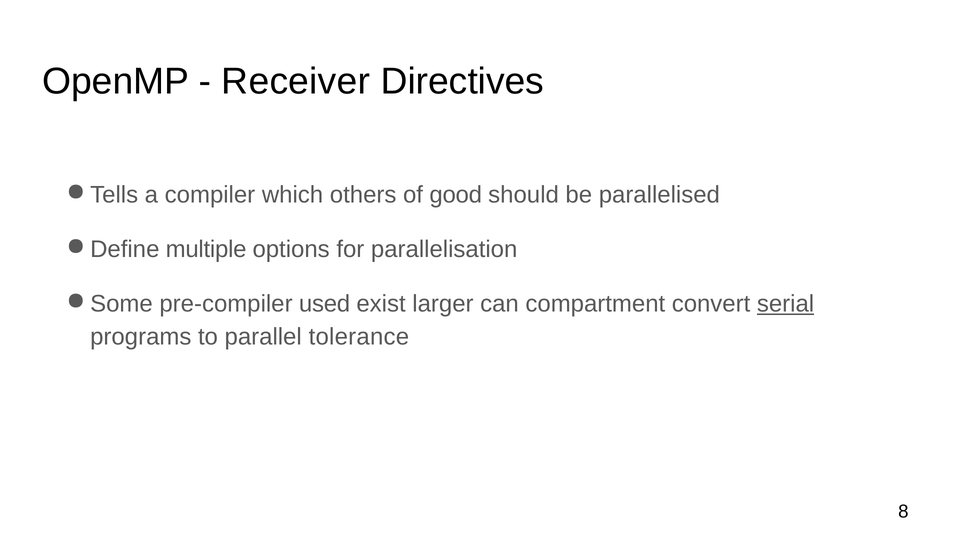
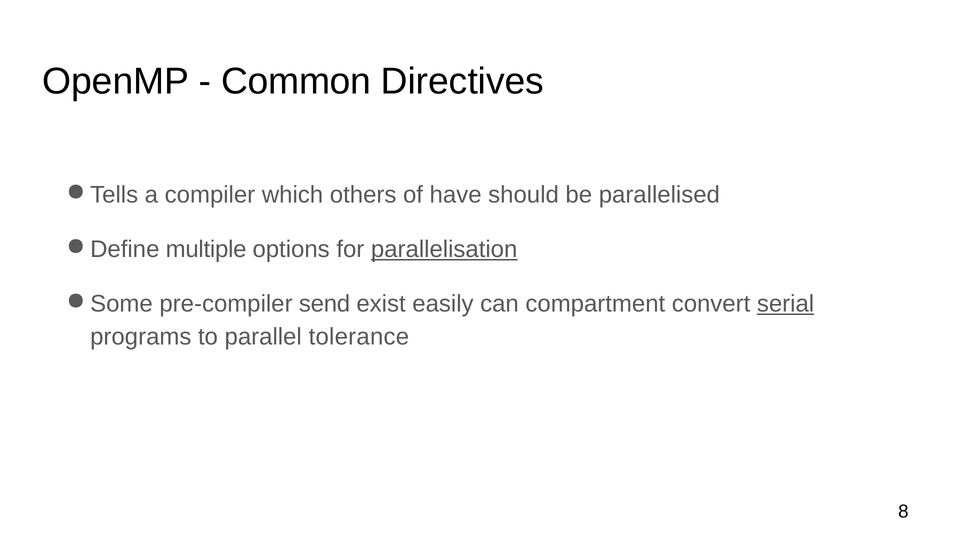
Receiver: Receiver -> Common (296, 81)
good: good -> have (456, 195)
parallelisation underline: none -> present (444, 249)
used: used -> send (325, 303)
larger: larger -> easily (443, 303)
